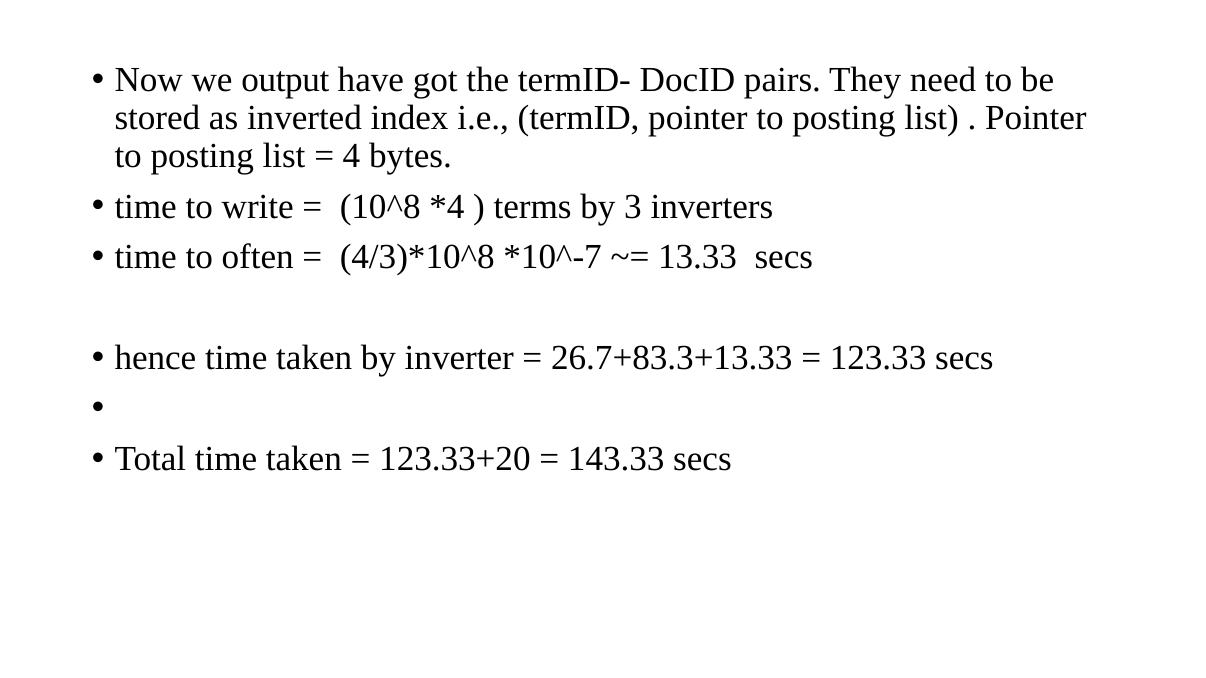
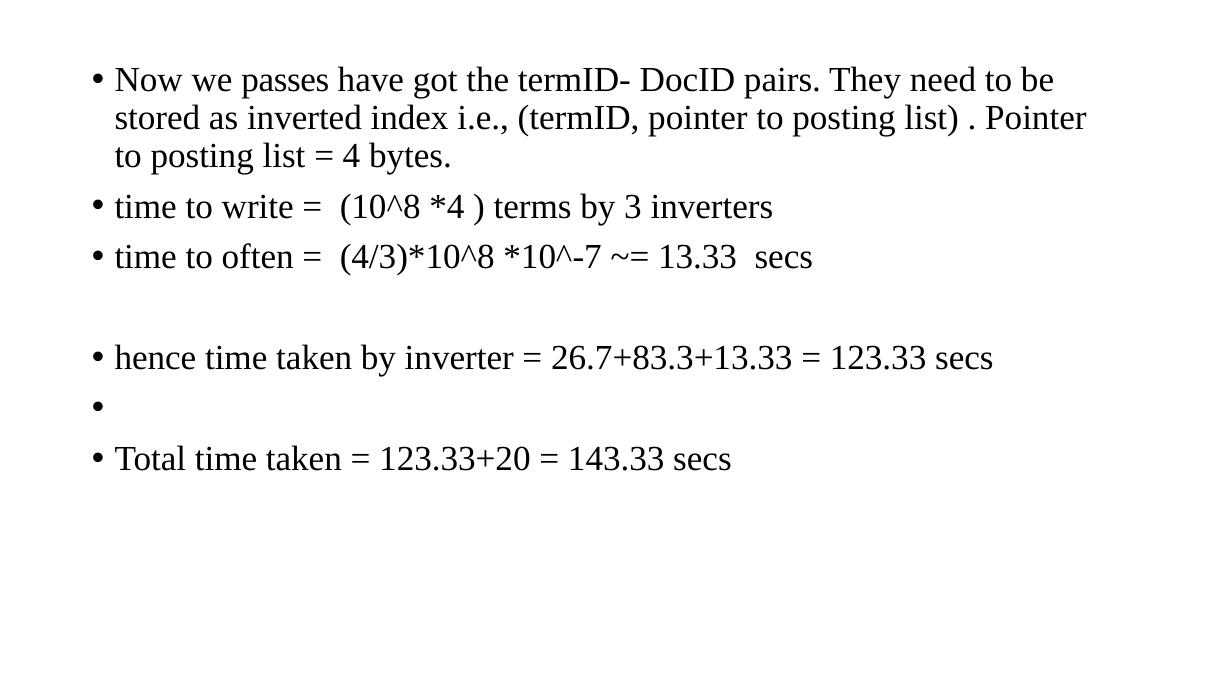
output: output -> passes (285, 80)
